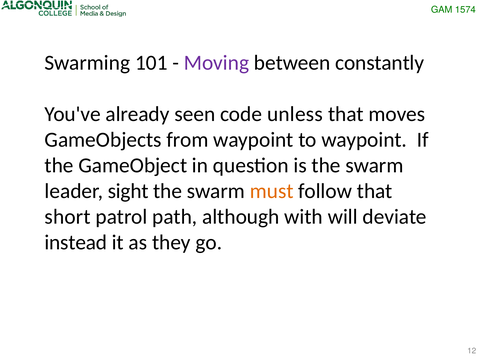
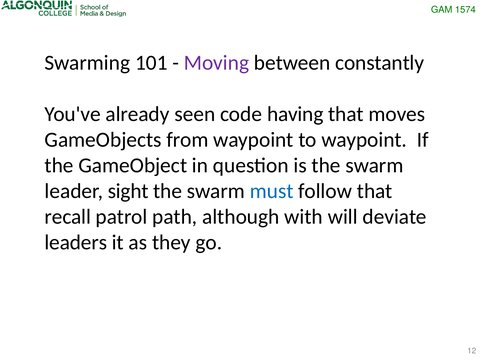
unless: unless -> having (295, 114)
must colour: orange -> blue (272, 191)
short: short -> recall (68, 217)
instead: instead -> leaders (76, 242)
